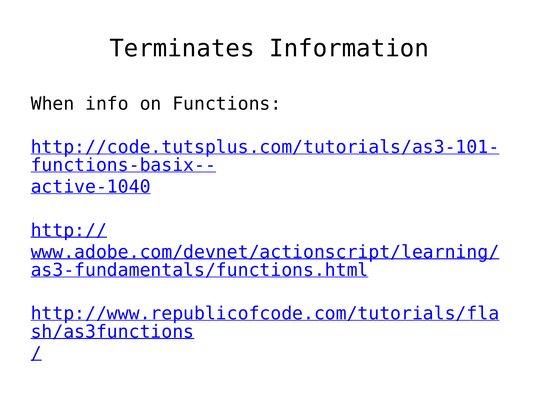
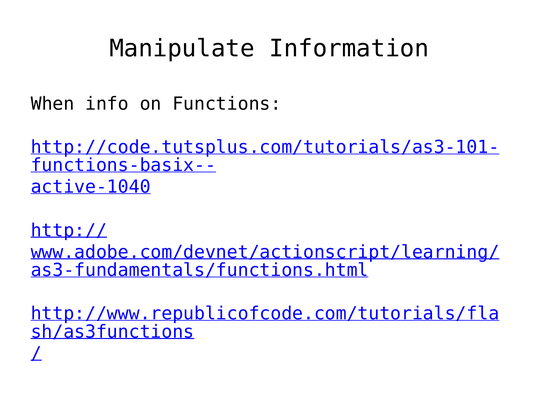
Terminates: Terminates -> Manipulate (182, 49)
